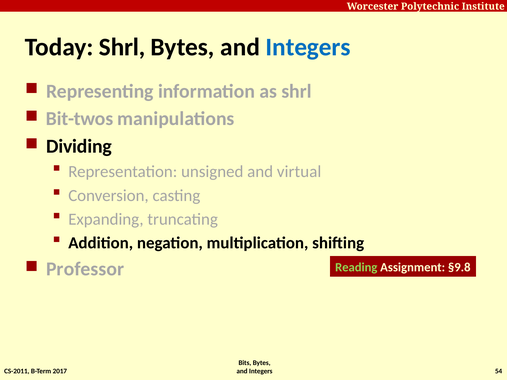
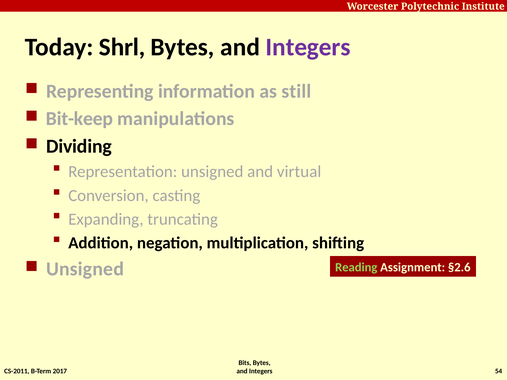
Integers colour: blue -> purple (308, 47)
as shrl: shrl -> still (296, 91)
Bit-twos: Bit-twos -> Bit-keep (80, 119)
§9.8: §9.8 -> §2.6 (459, 267)
Professor: Professor -> Unsigned (85, 269)
